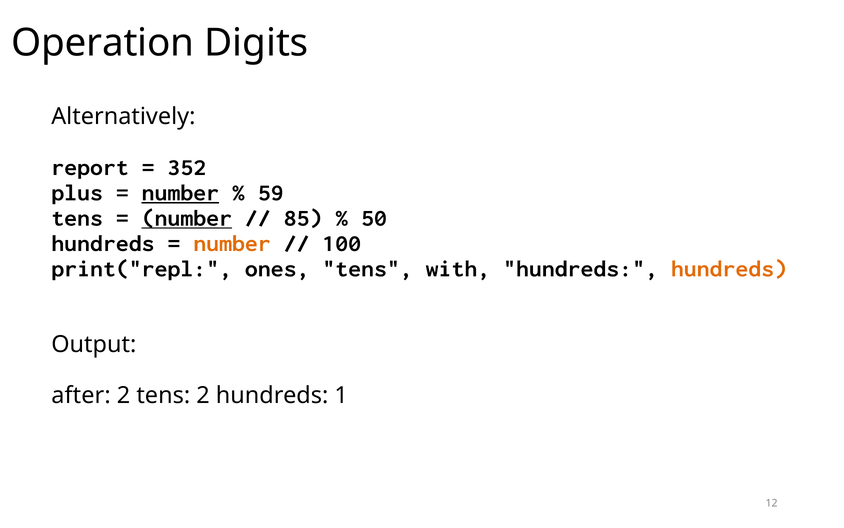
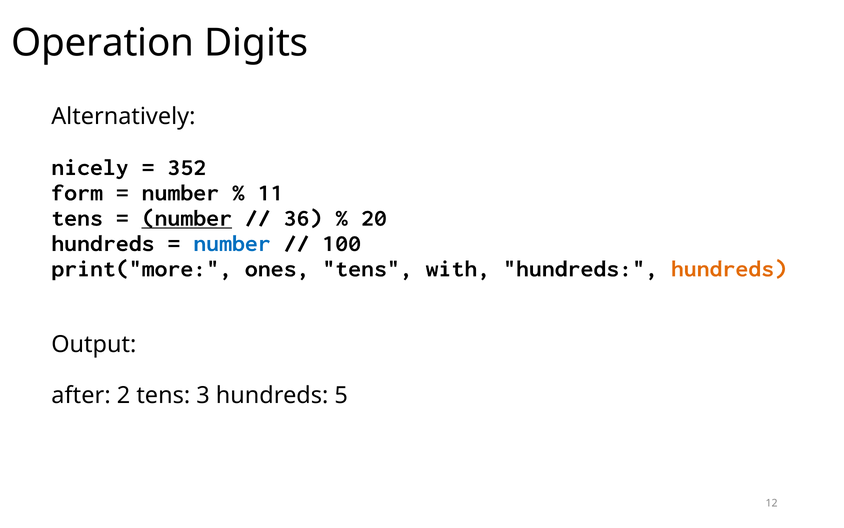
report: report -> nicely (90, 167)
plus: plus -> form (77, 192)
number underline: present -> none (180, 192)
59: 59 -> 11 (271, 192)
85: 85 -> 36 (303, 218)
50: 50 -> 20 (374, 218)
number colour: orange -> blue (232, 243)
print("repl: print("repl -> print("more (142, 268)
tens 2: 2 -> 3 (203, 395)
1: 1 -> 5 (341, 395)
